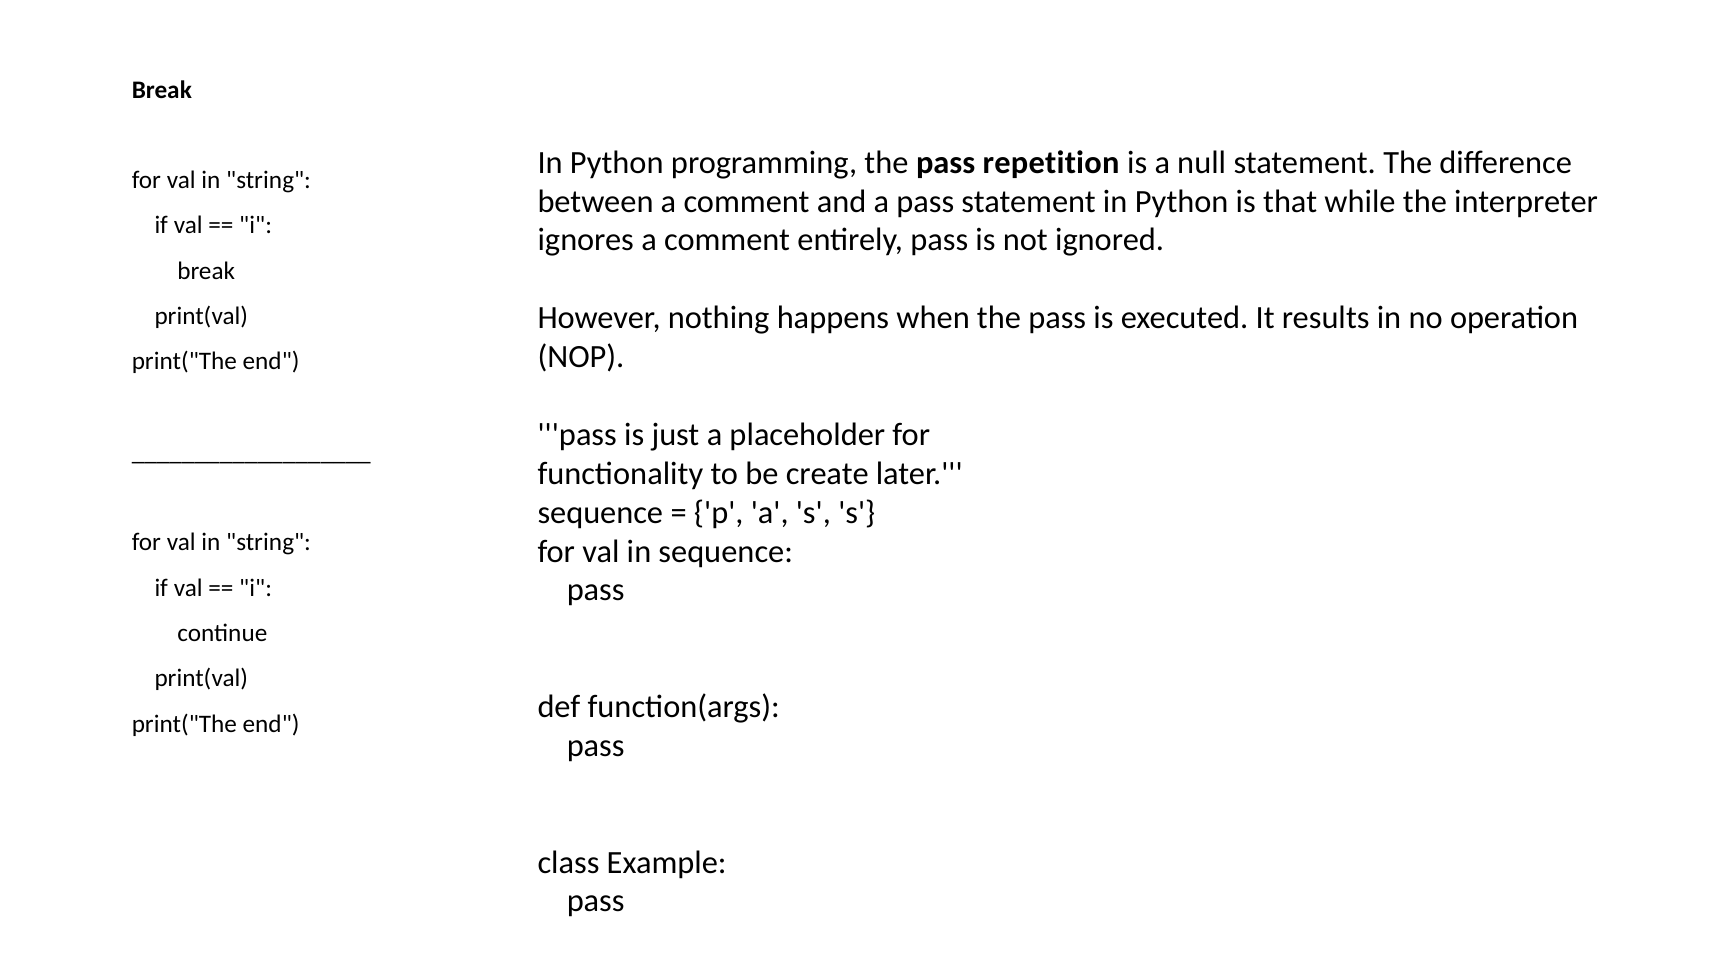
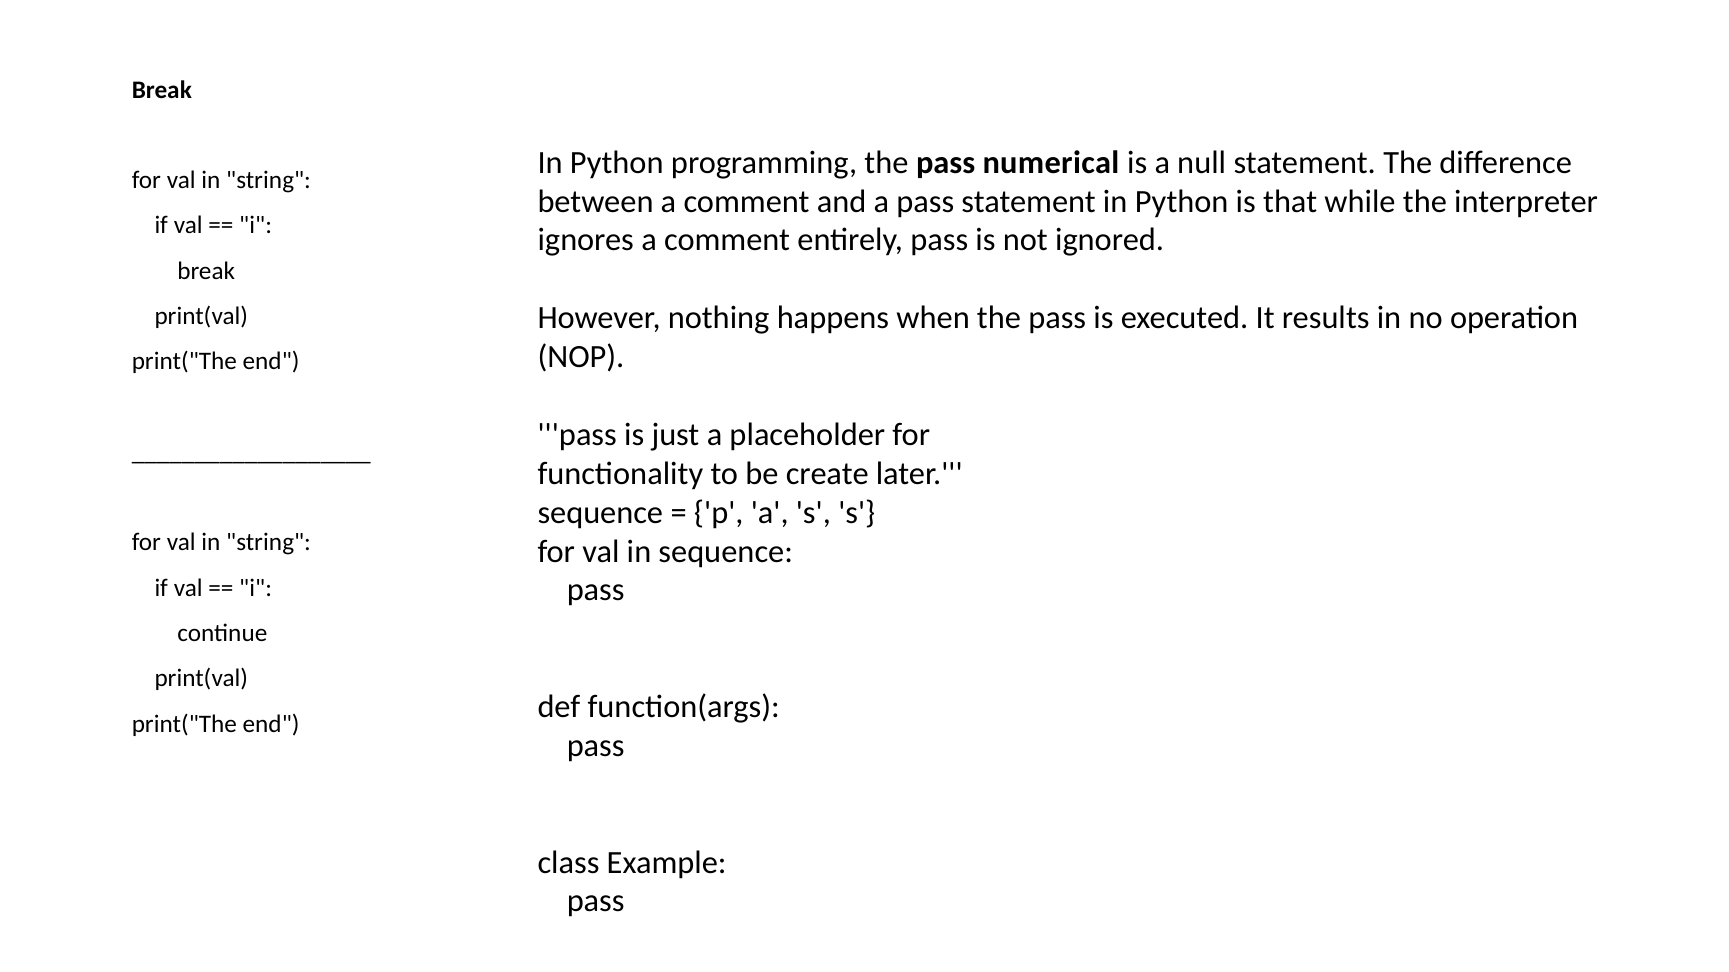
repetition: repetition -> numerical (1051, 163)
